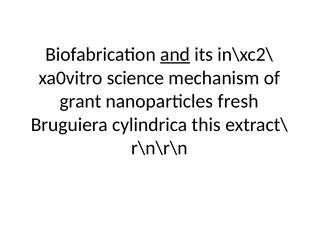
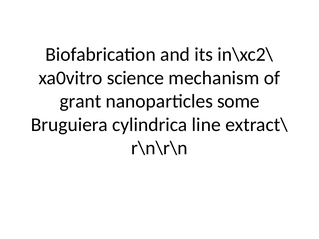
and underline: present -> none (175, 55)
fresh: fresh -> some (238, 101)
this: this -> line (206, 125)
